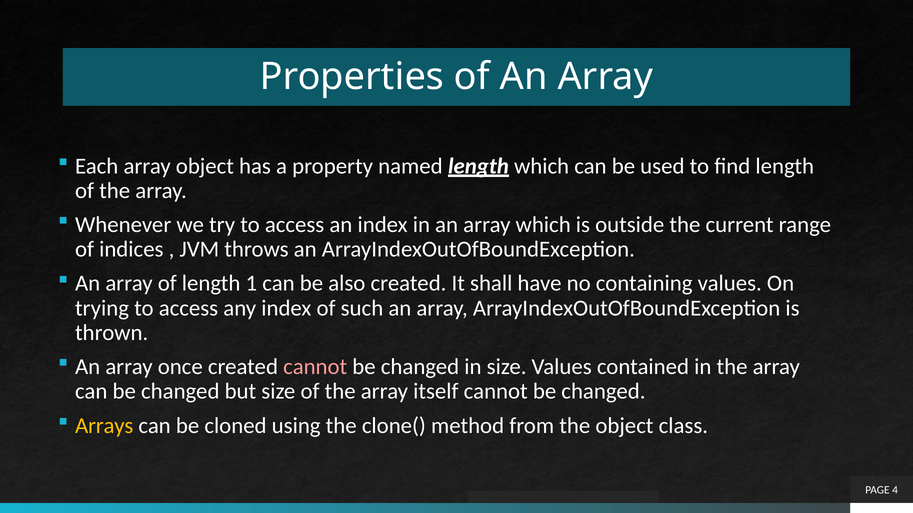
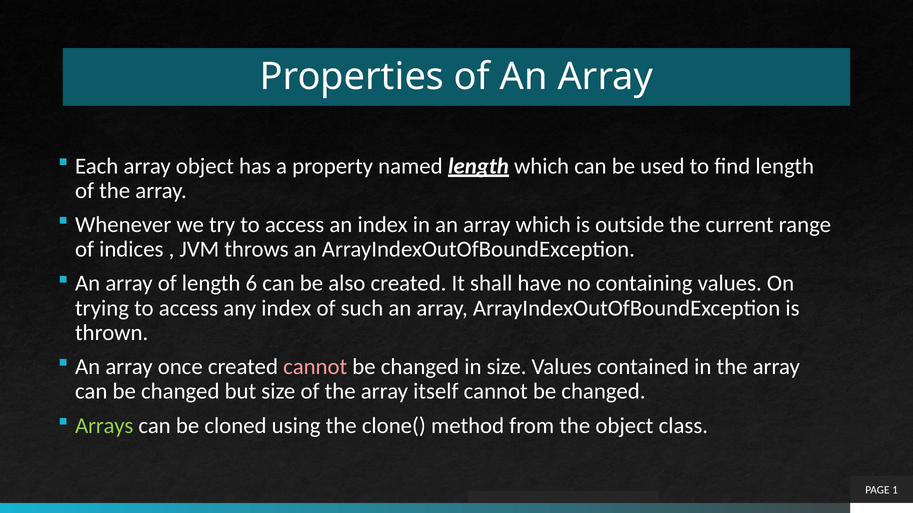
1: 1 -> 6 (251, 284)
Arrays colour: yellow -> light green (104, 426)
4: 4 -> 1 (895, 491)
